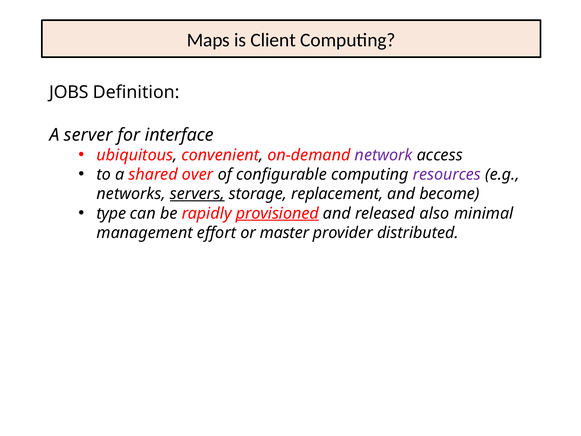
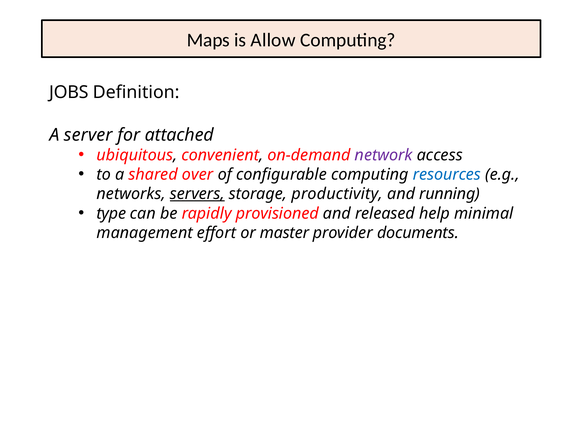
Client: Client -> Allow (273, 40)
interface: interface -> attached (179, 135)
resources colour: purple -> blue (447, 174)
replacement: replacement -> productivity (337, 194)
become: become -> running (450, 194)
provisioned underline: present -> none (277, 213)
also: also -> help (435, 213)
distributed: distributed -> documents (418, 233)
